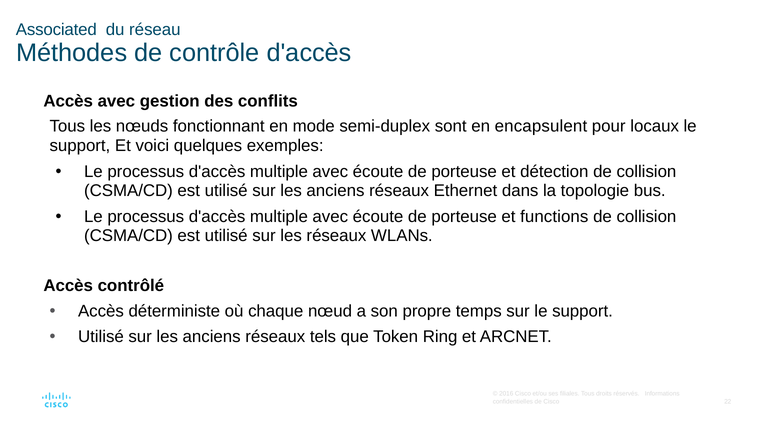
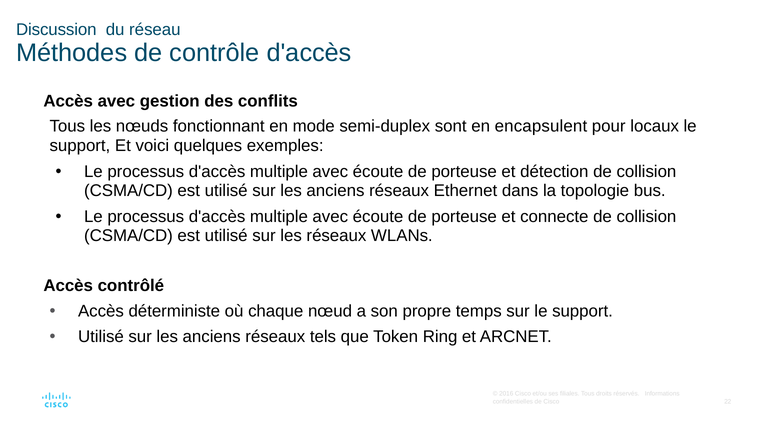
Associated: Associated -> Discussion (56, 29)
functions: functions -> connecte (554, 216)
